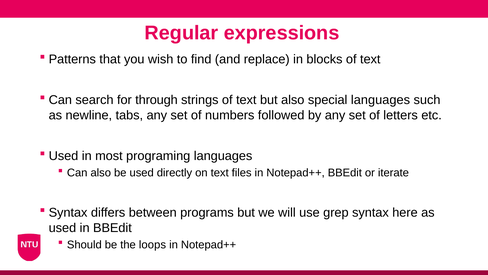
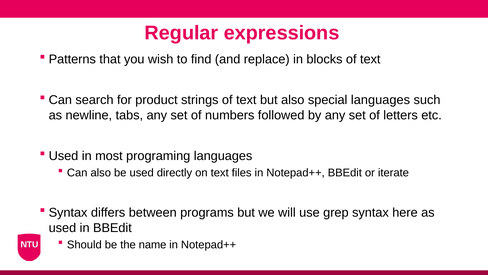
through: through -> product (156, 100)
loops: loops -> name (153, 244)
